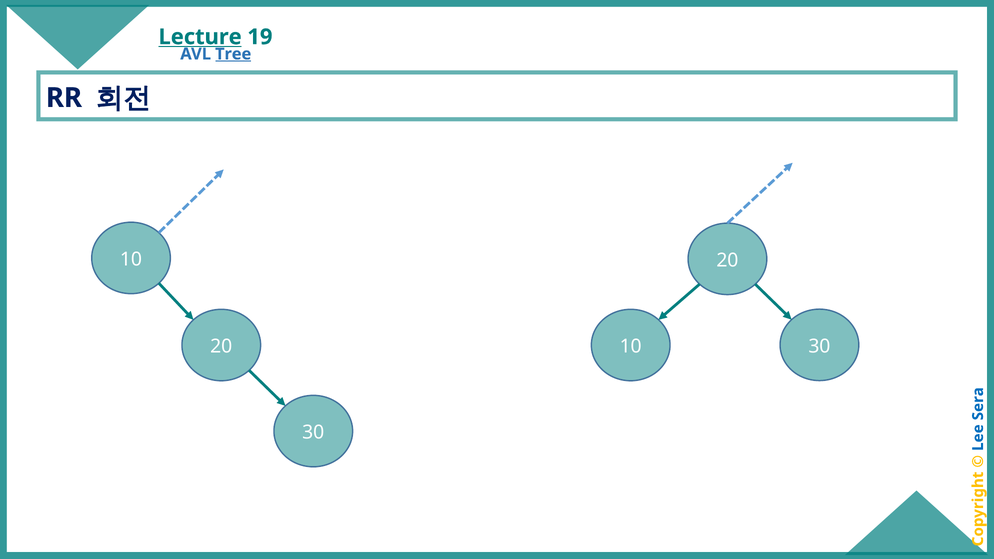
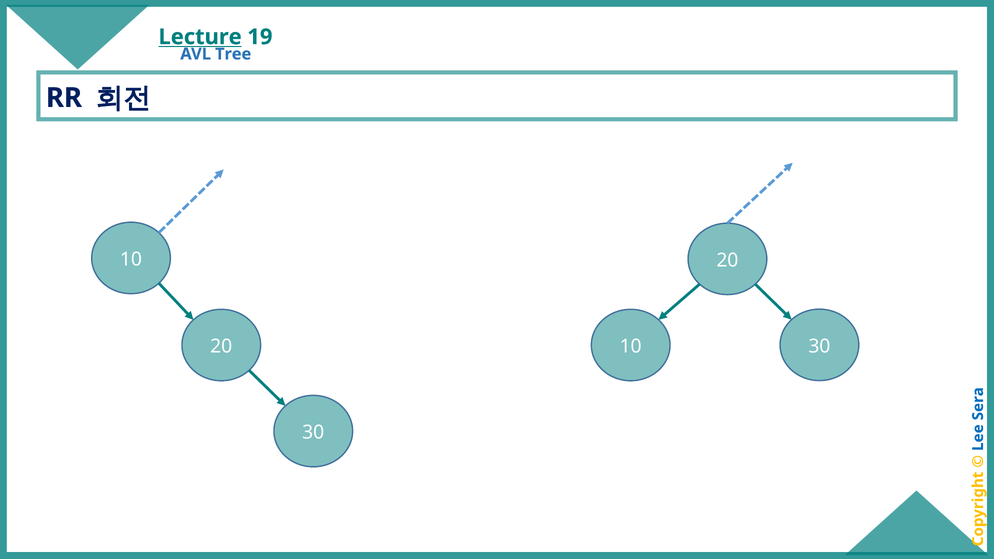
Tree underline: present -> none (233, 54)
